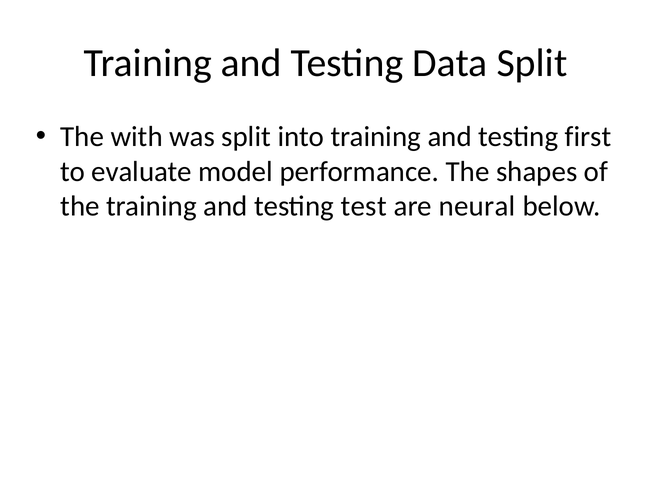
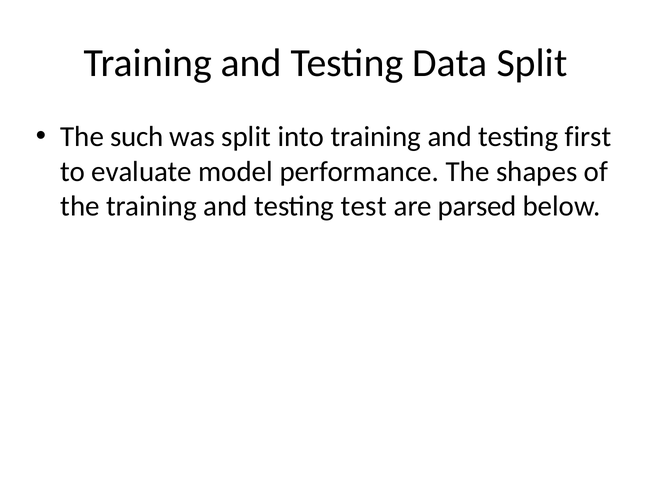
with: with -> such (137, 137)
neural: neural -> parsed (477, 206)
